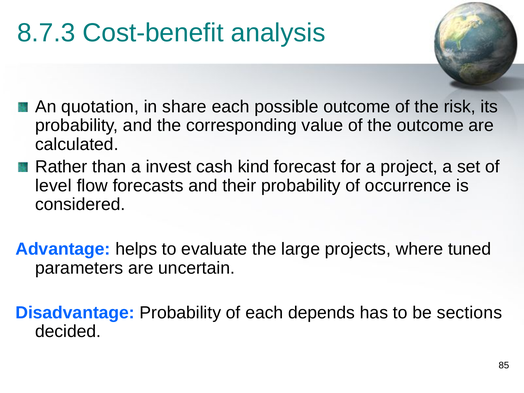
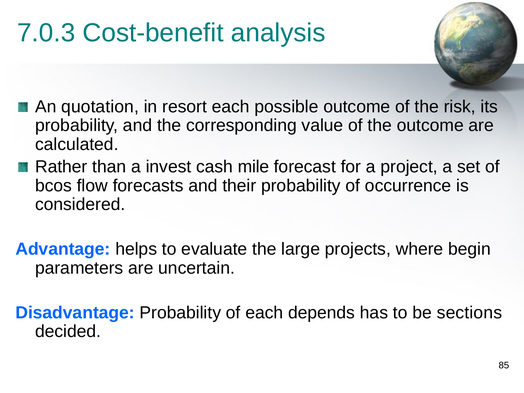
8.7.3: 8.7.3 -> 7.0.3 (46, 33)
share: share -> resort (185, 107)
kind: kind -> mile (254, 167)
level: level -> bcos (54, 186)
tuned: tuned -> begin (470, 249)
